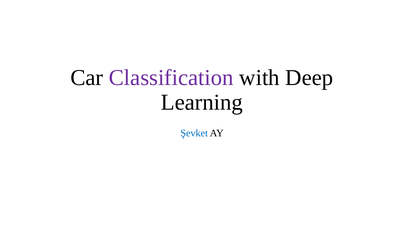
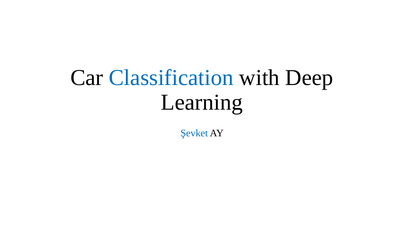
Classification colour: purple -> blue (171, 78)
